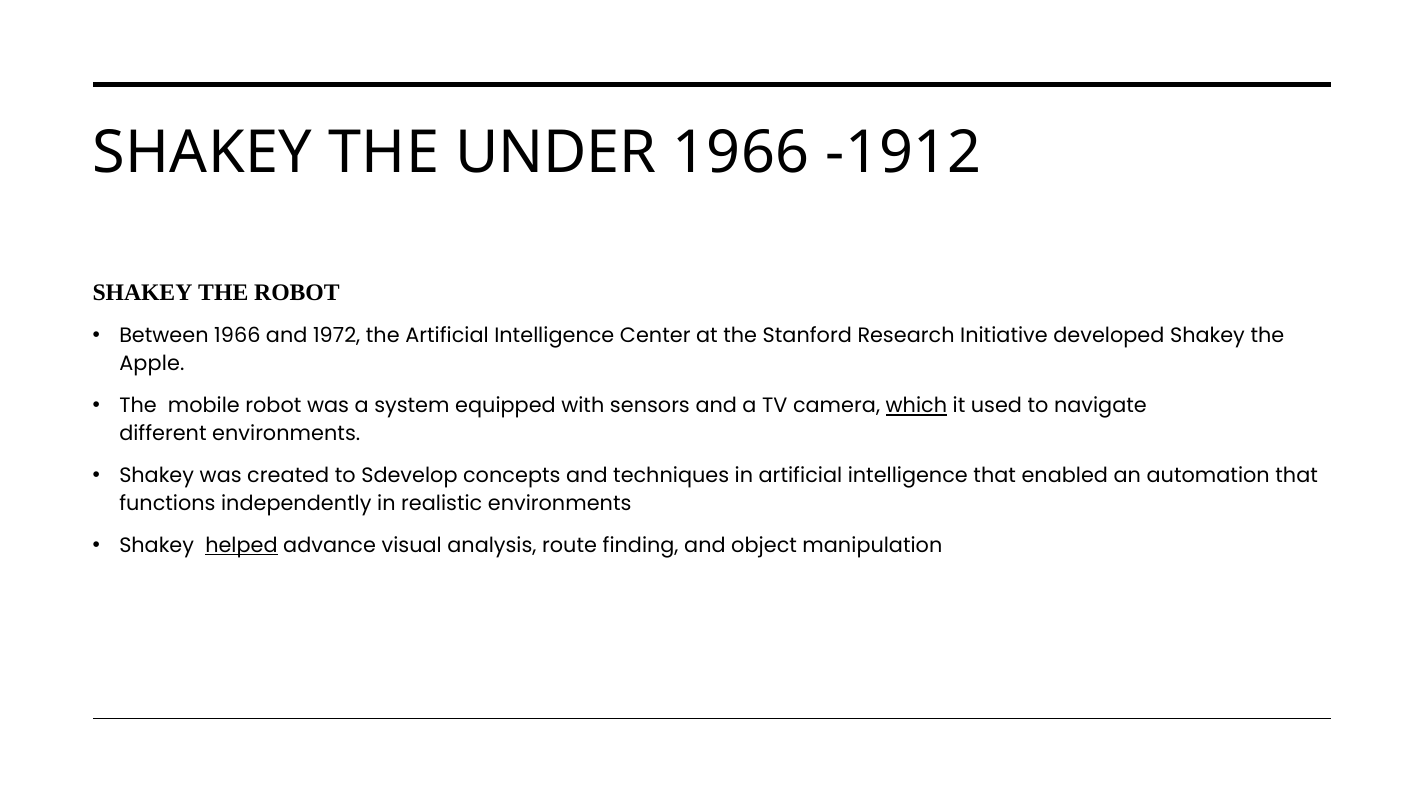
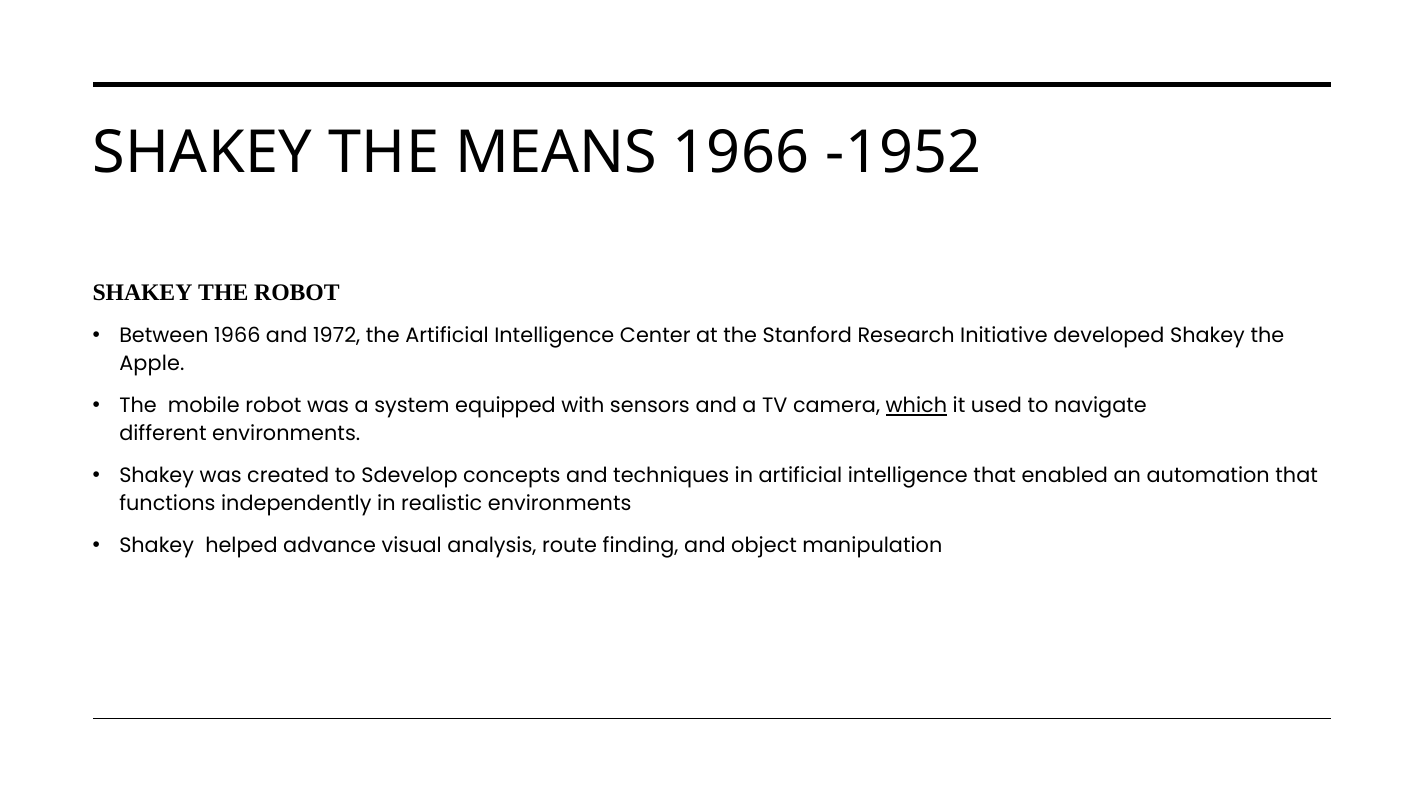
UNDER: UNDER -> MEANS (556, 153)
-1912: -1912 -> -1952 (904, 153)
helped underline: present -> none (241, 545)
